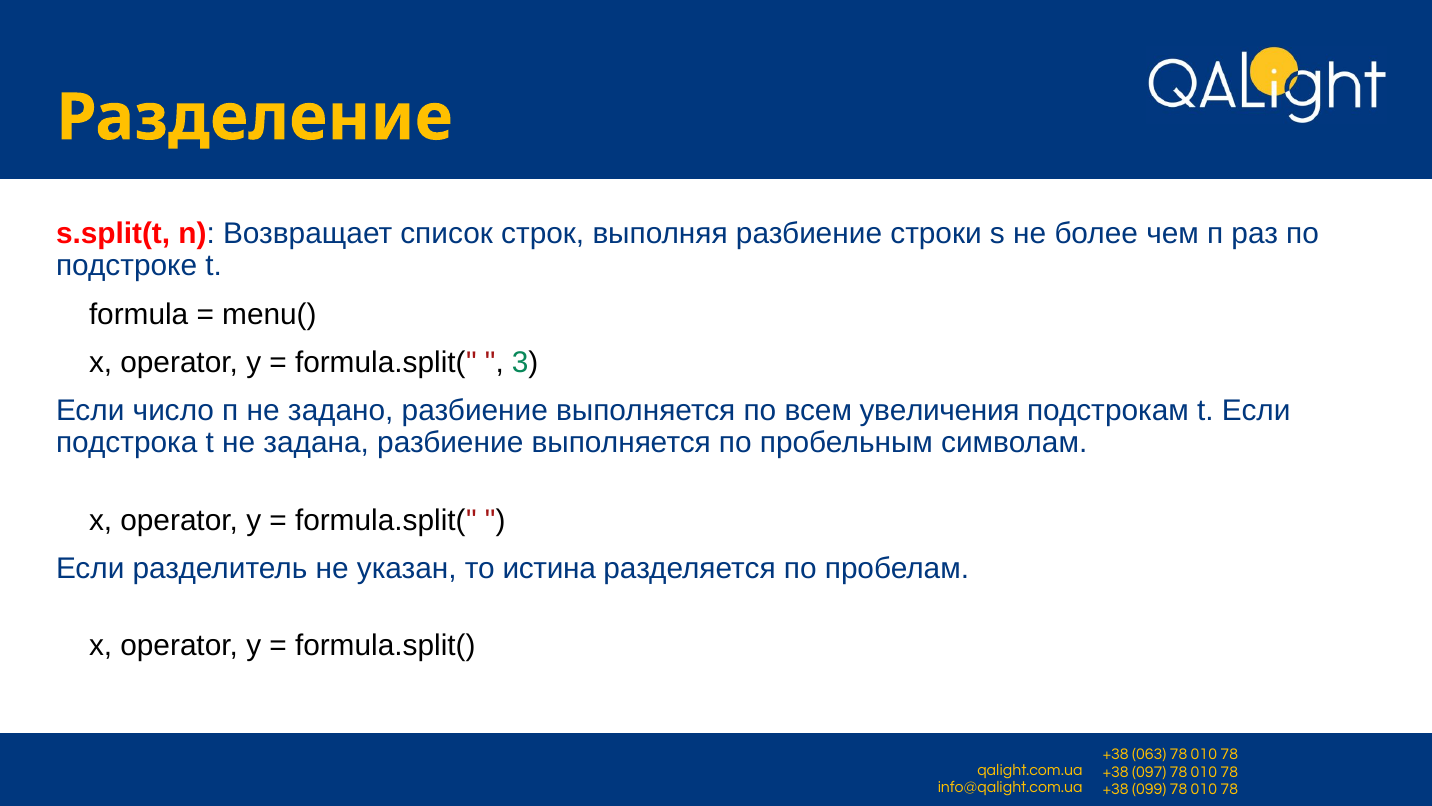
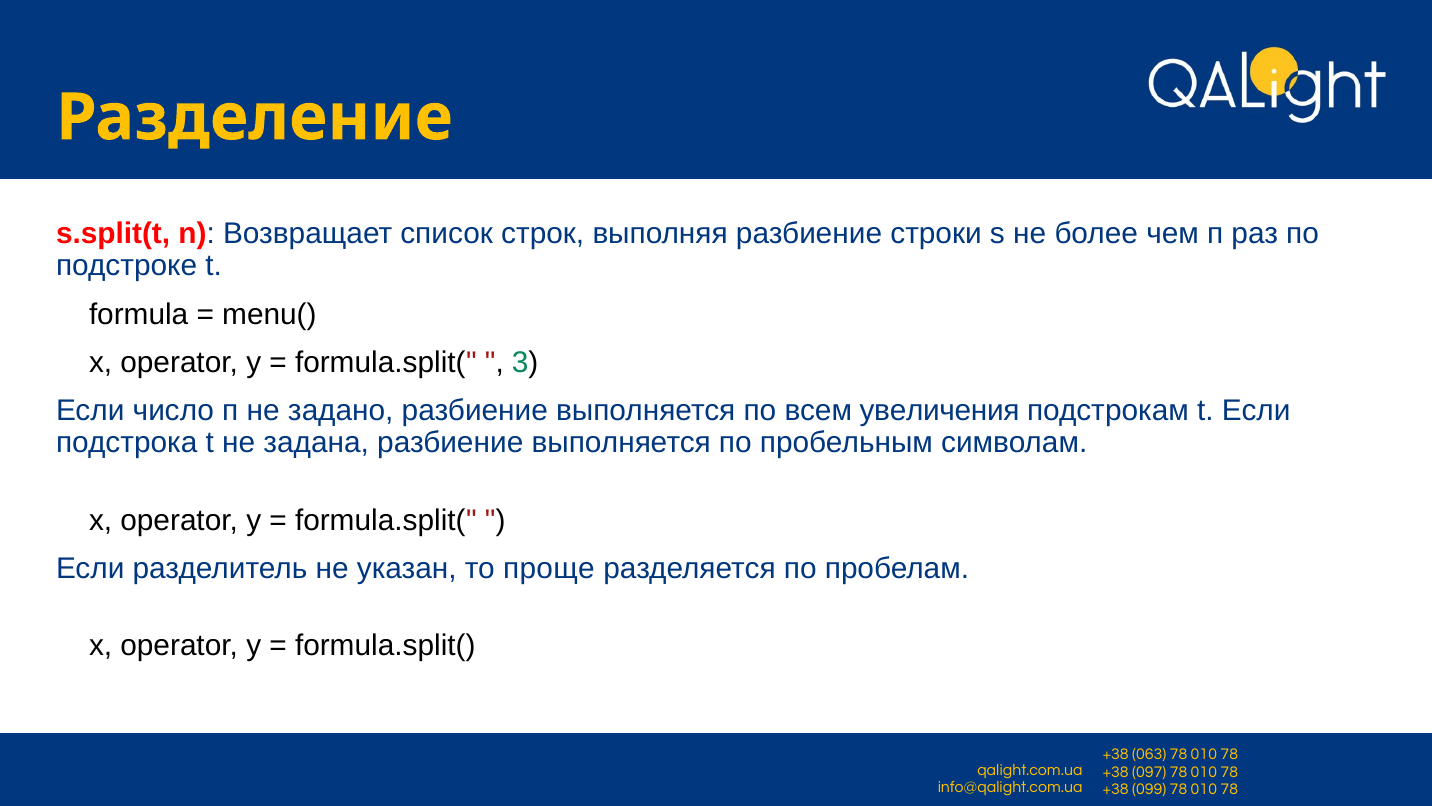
истина: истина -> проще (549, 568)
